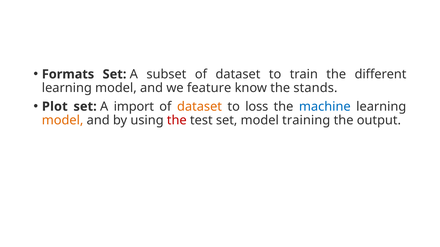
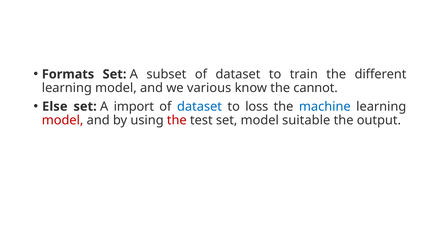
feature: feature -> various (209, 88)
stands: stands -> cannot (316, 88)
Plot: Plot -> Else (55, 107)
dataset colour: orange -> blue (200, 107)
model colour: orange -> red (63, 121)
training: training -> suitable (306, 121)
